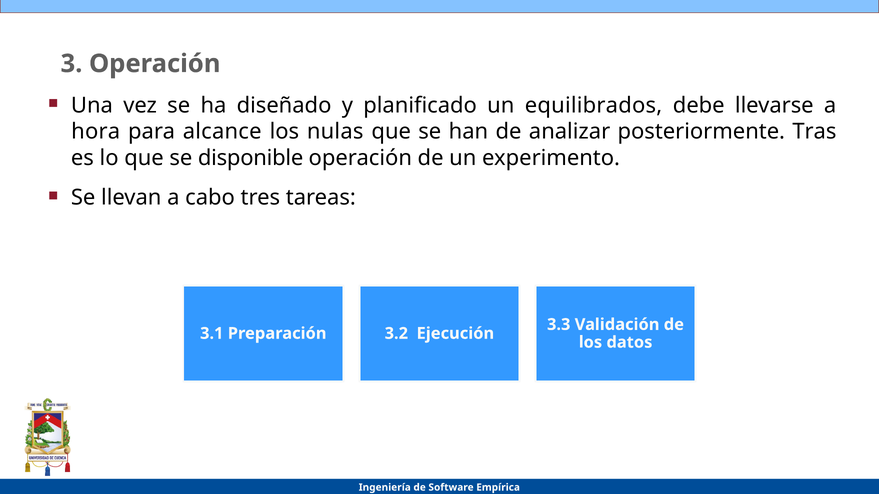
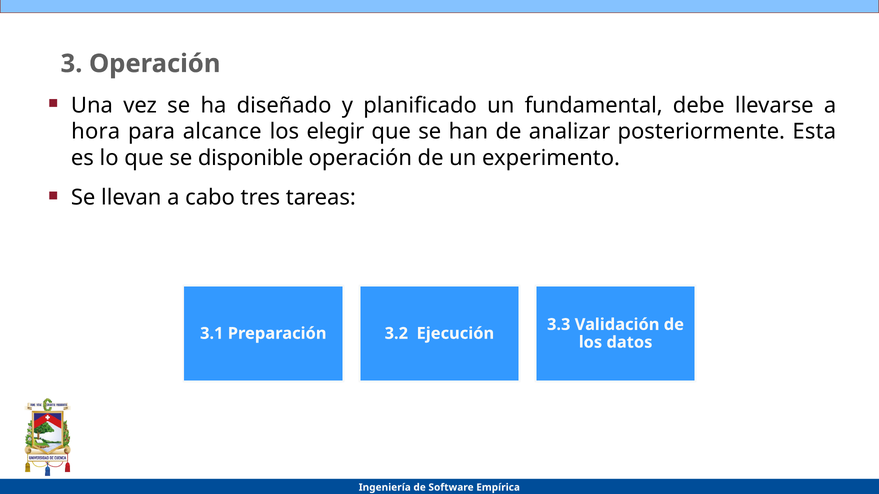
equilibrados: equilibrados -> fundamental (594, 105)
nulas: nulas -> elegir (335, 132)
Tras: Tras -> Esta (814, 132)
